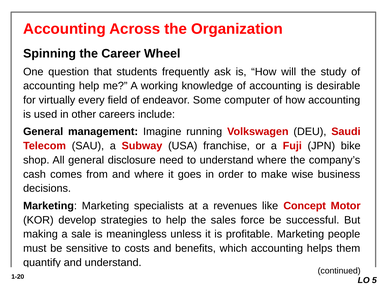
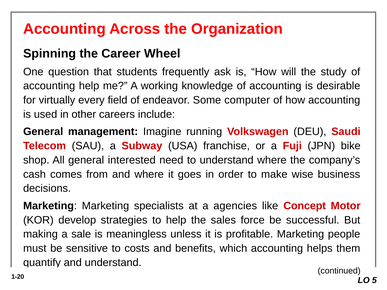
disclosure: disclosure -> interested (132, 160)
revenues: revenues -> agencies (235, 206)
